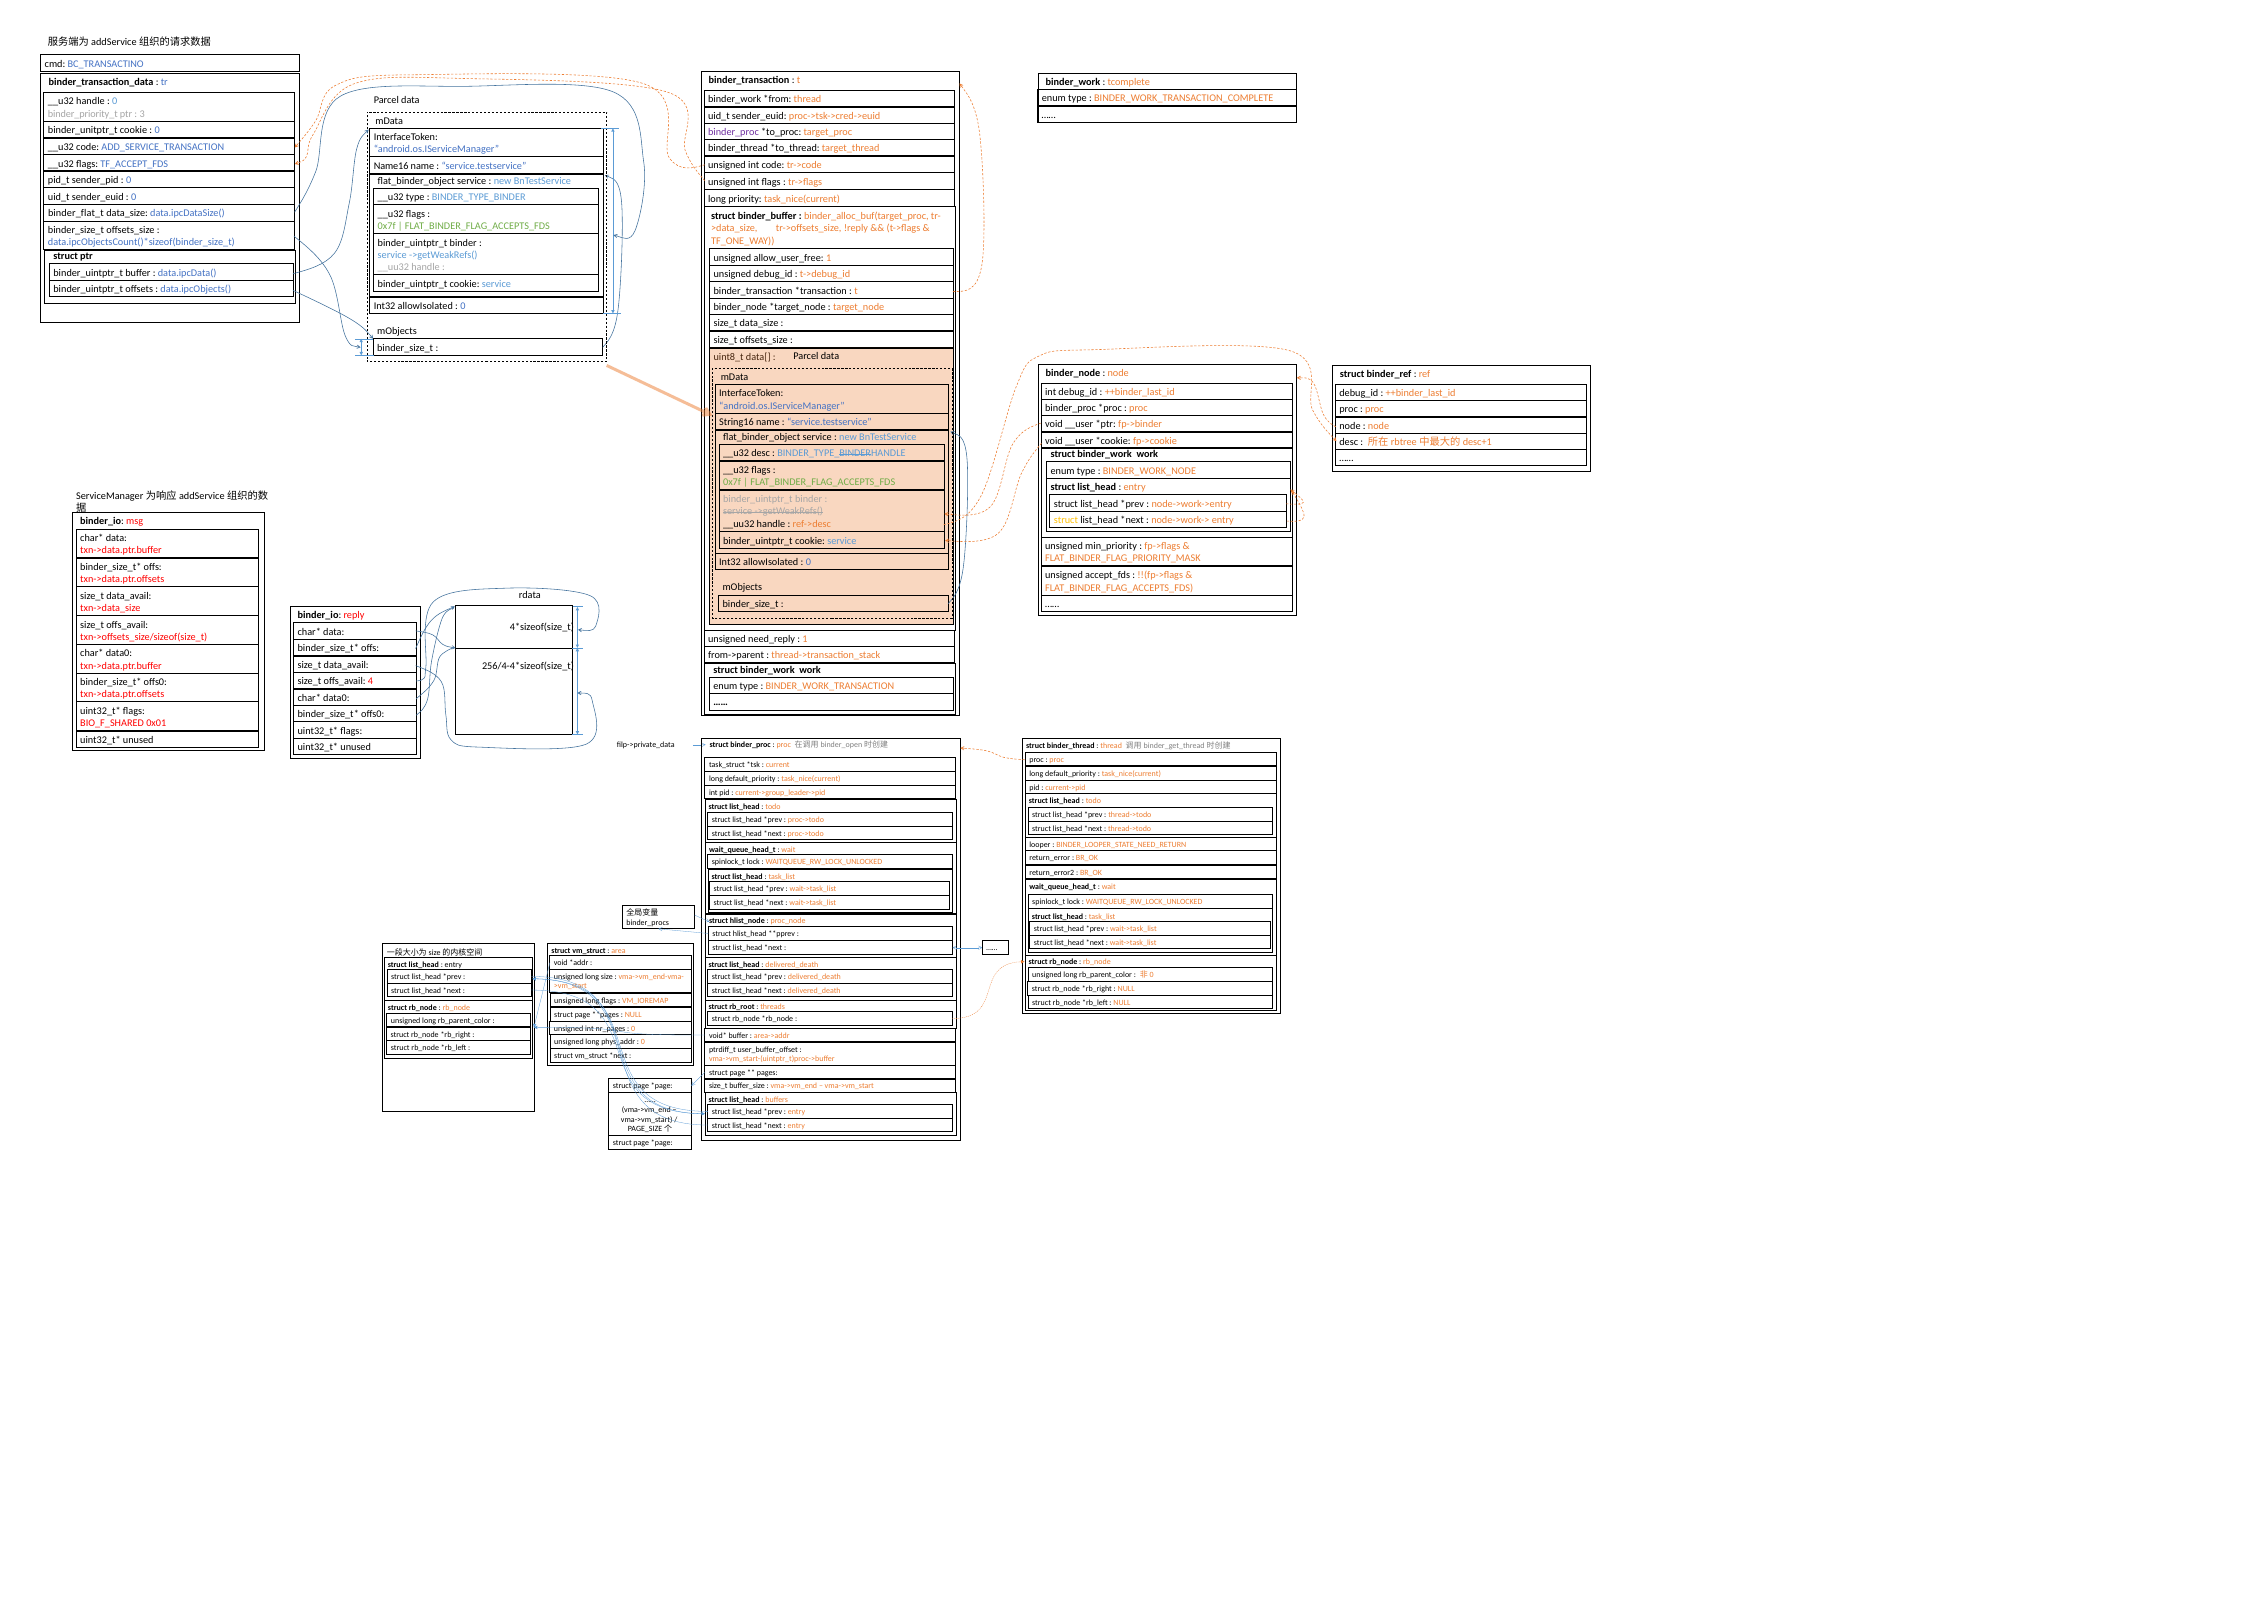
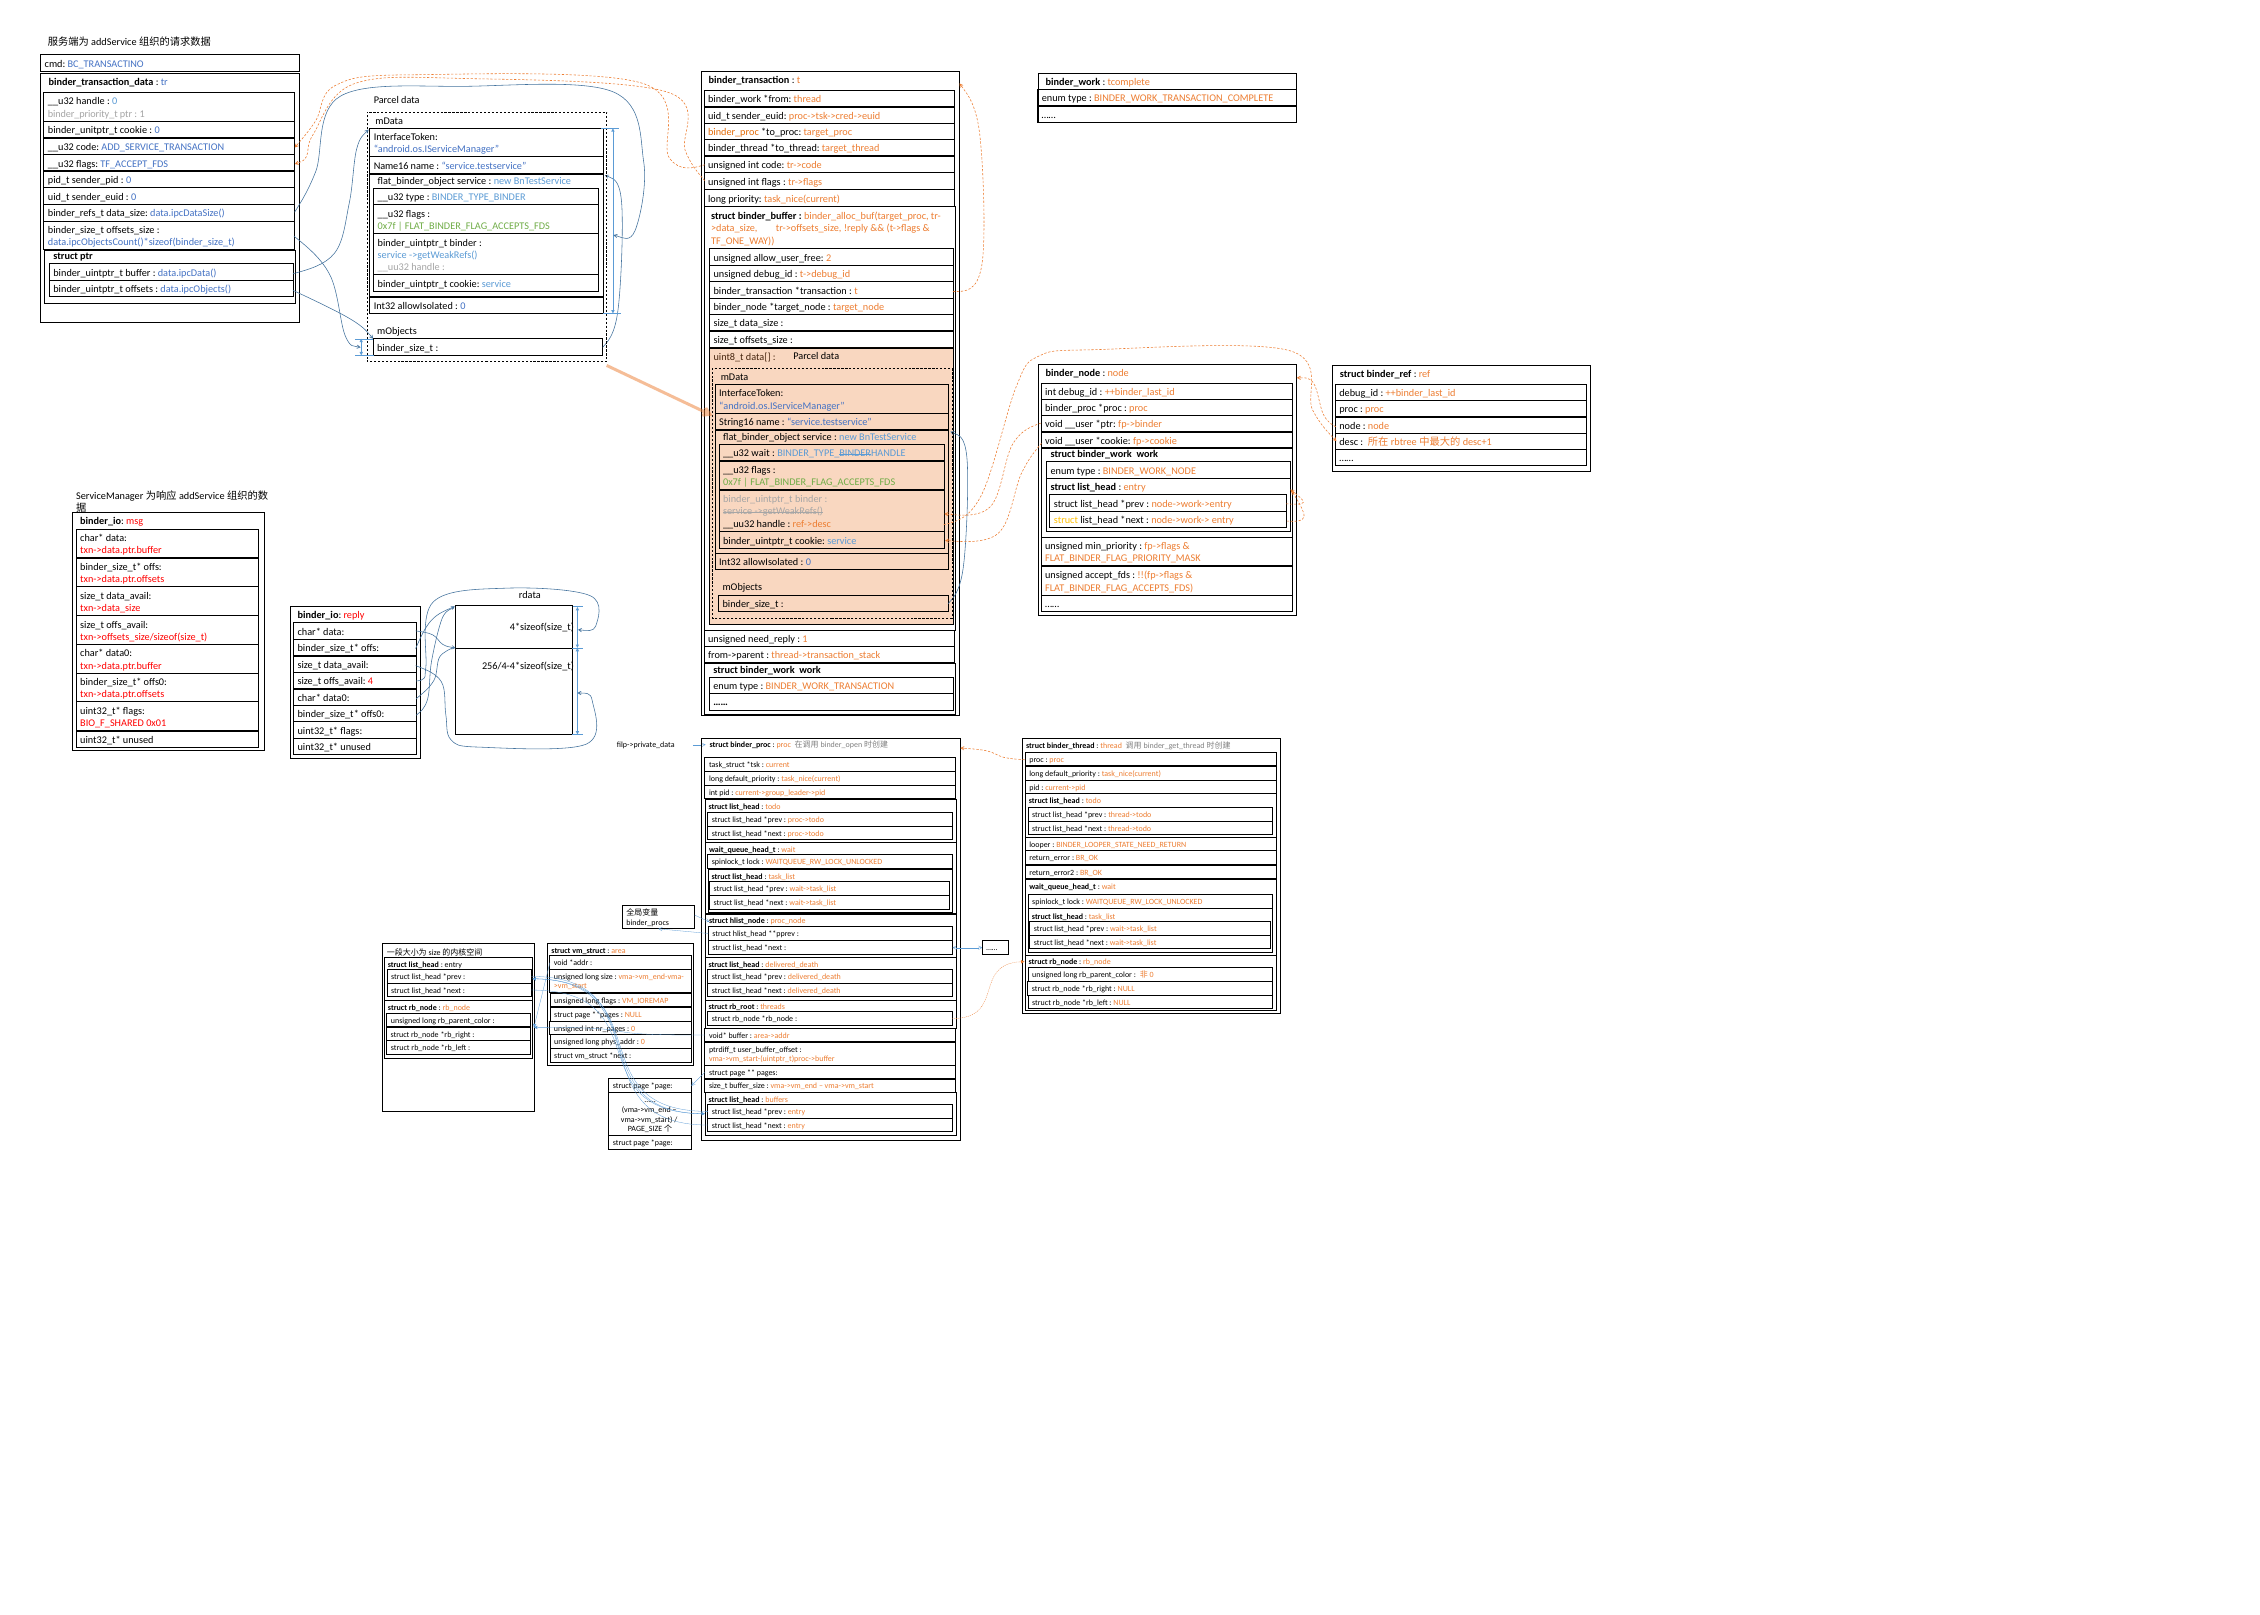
3: 3 -> 1 (142, 114)
binder_proc colour: purple -> orange (733, 132)
binder_flat_t: binder_flat_t -> binder_refs_t (76, 213)
allow_user_free 1: 1 -> 2 (829, 258)
__u32 desc: desc -> wait (761, 453)
